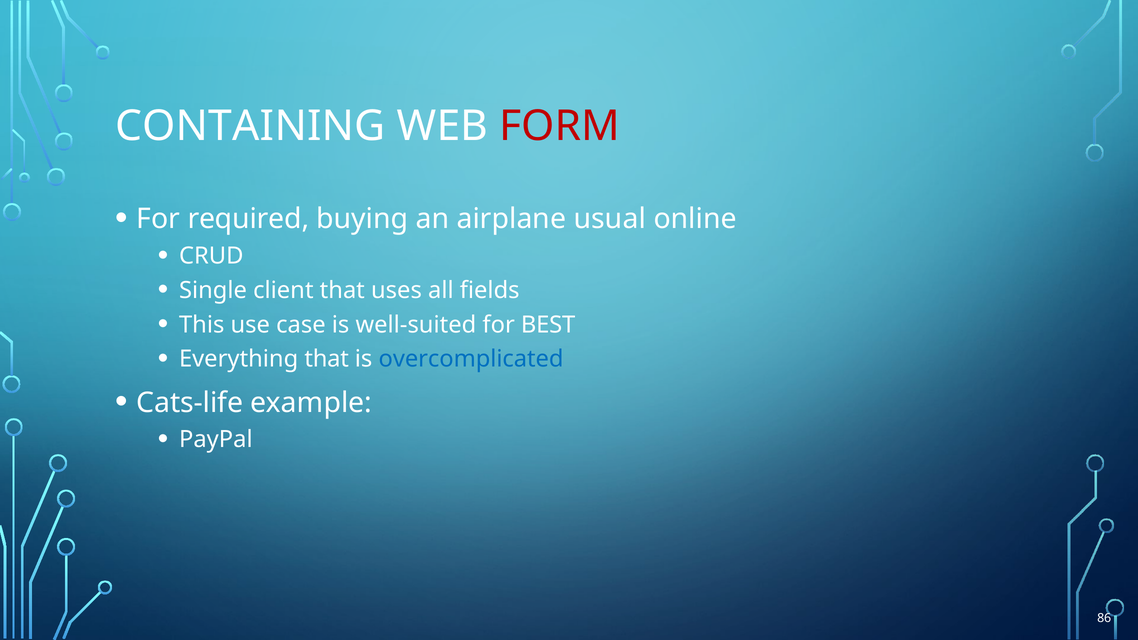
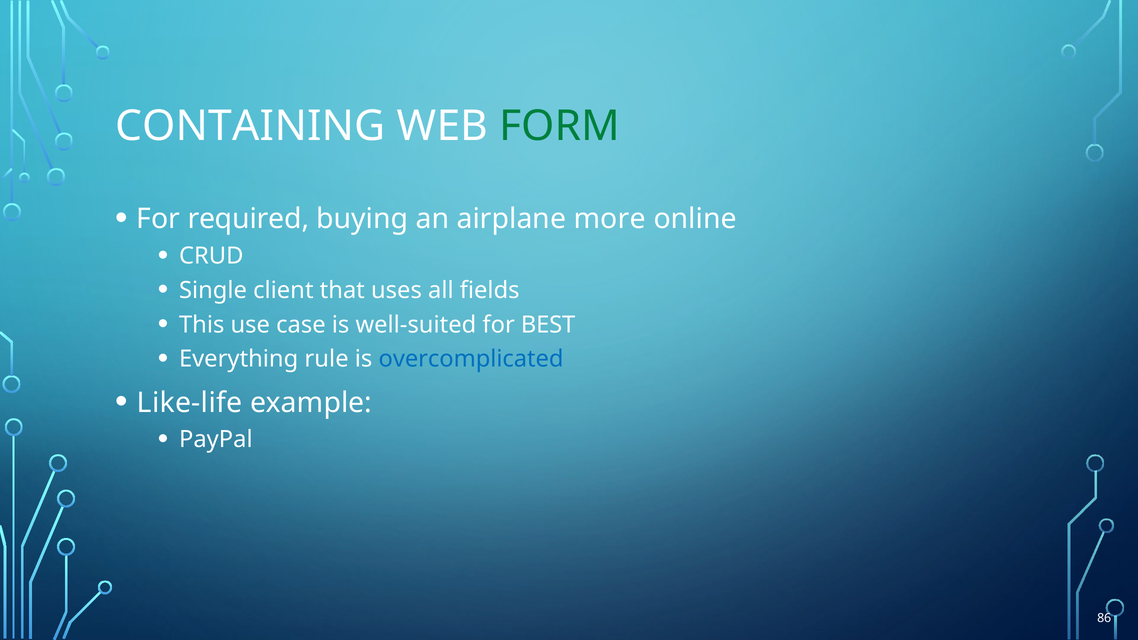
FORM colour: red -> green (559, 126)
usual: usual -> more (610, 219)
Everything that: that -> rule (327, 359)
Cats-life: Cats-life -> Like-life (190, 403)
